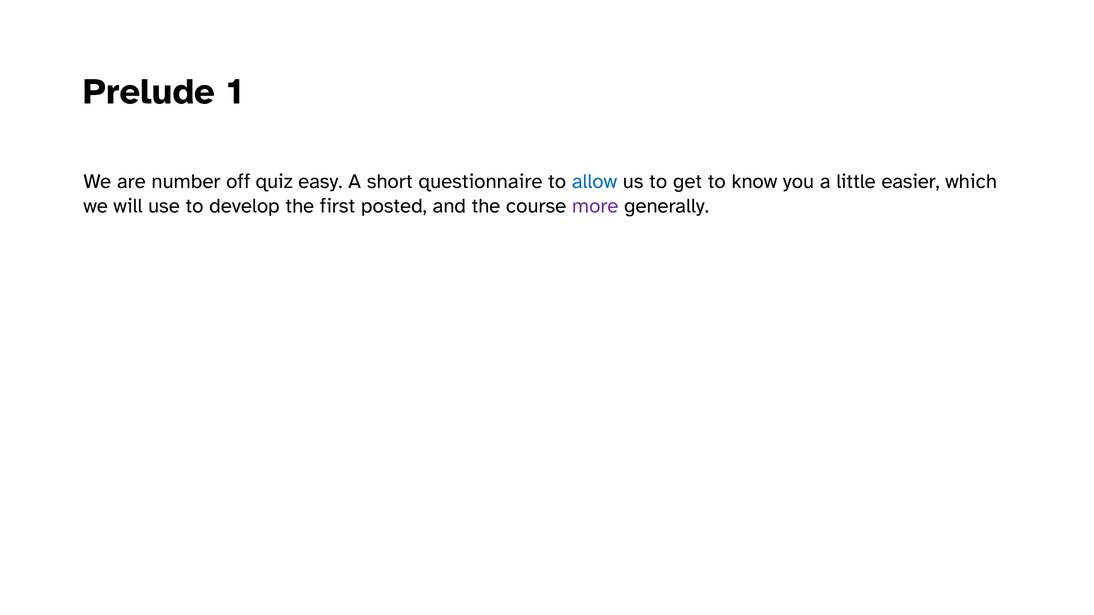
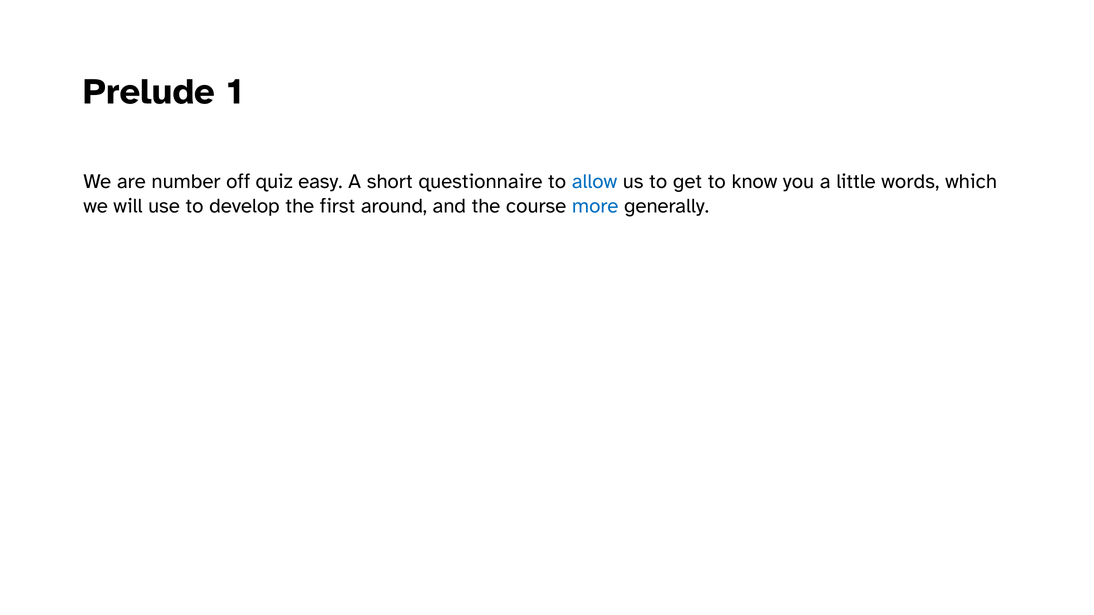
easier: easier -> words (910, 182)
posted: posted -> around (394, 206)
more colour: purple -> blue (595, 206)
